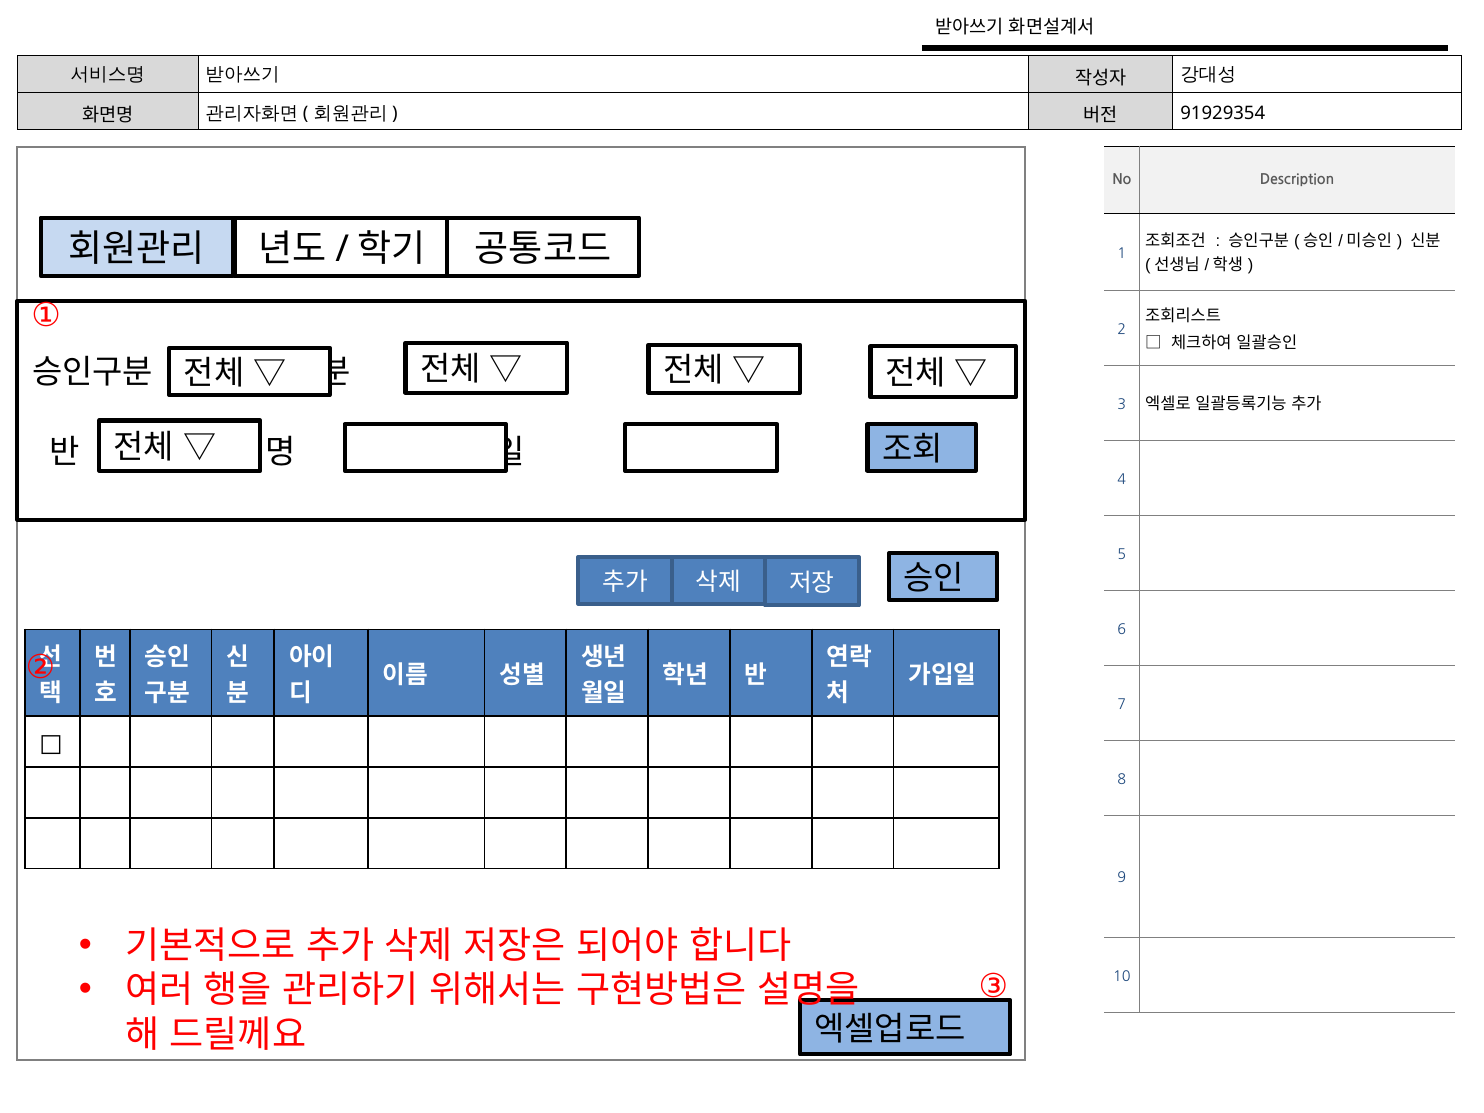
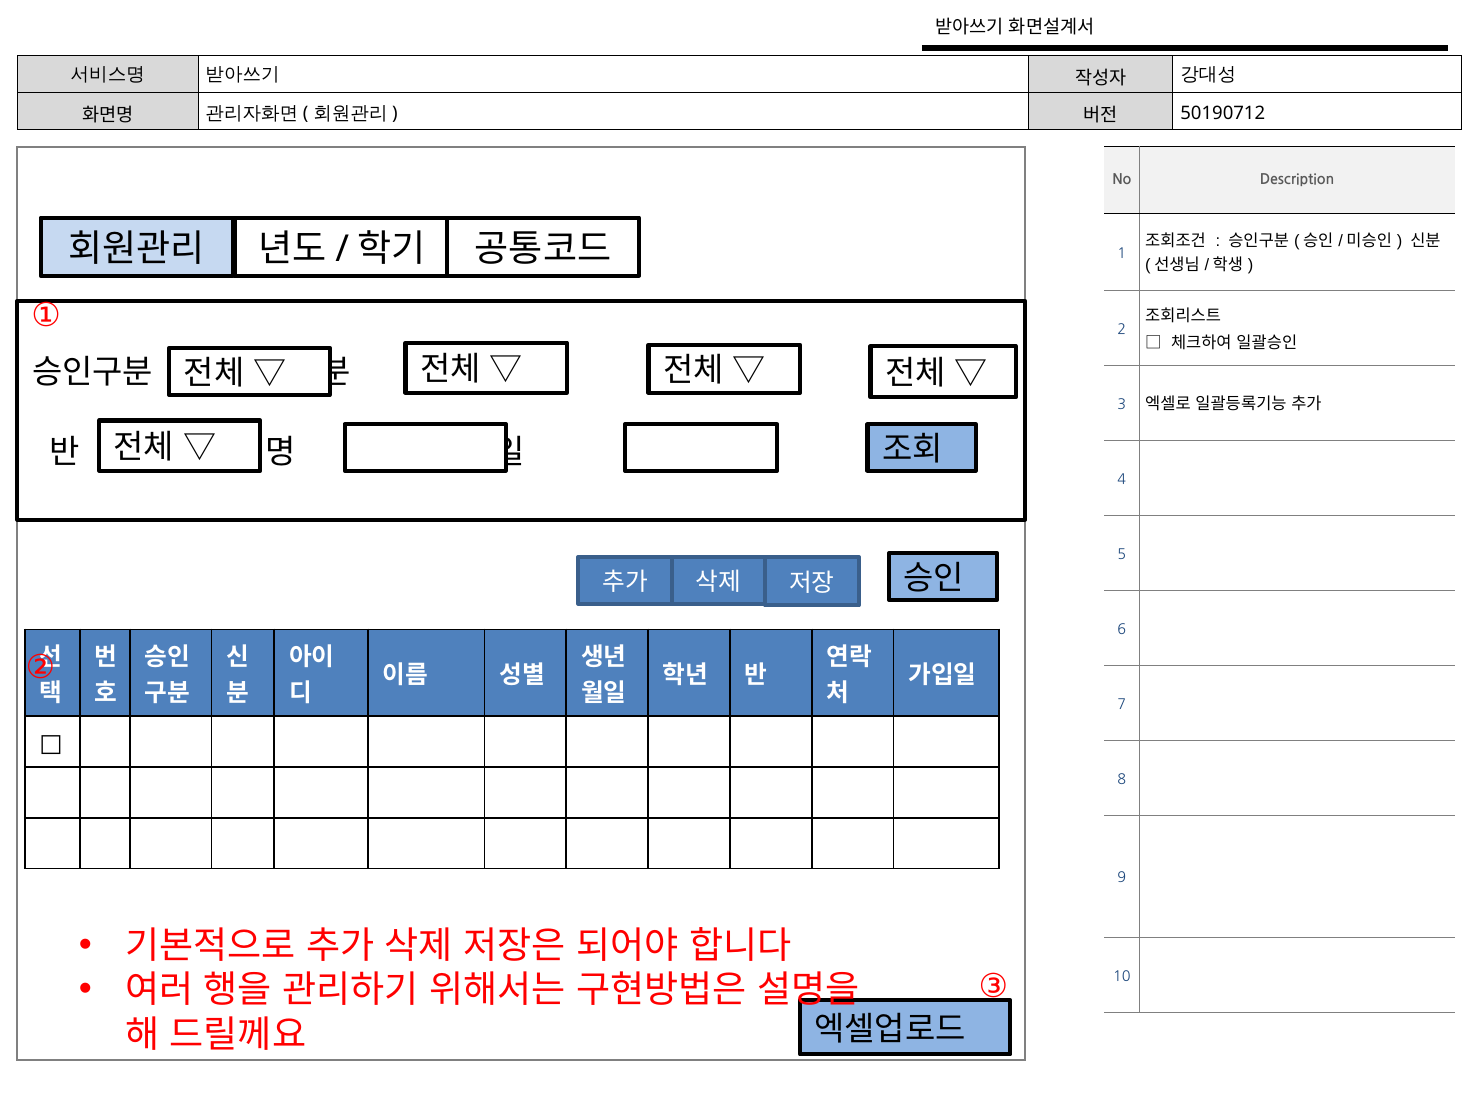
91929354: 91929354 -> 50190712 (1223, 114)
